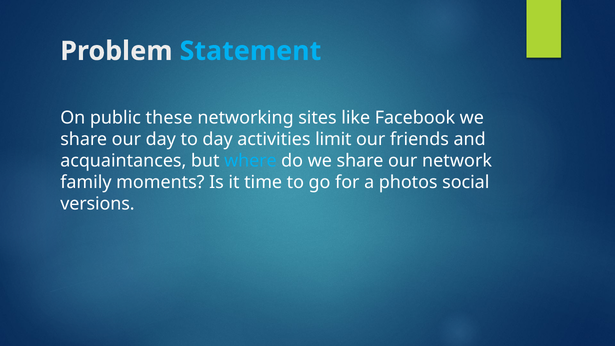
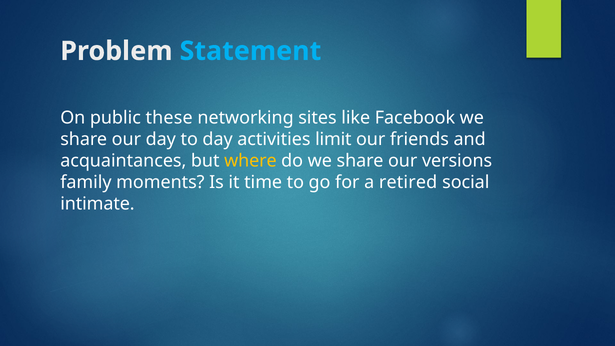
where colour: light blue -> yellow (250, 161)
network: network -> versions (457, 161)
photos: photos -> retired (408, 182)
versions: versions -> intimate (97, 204)
